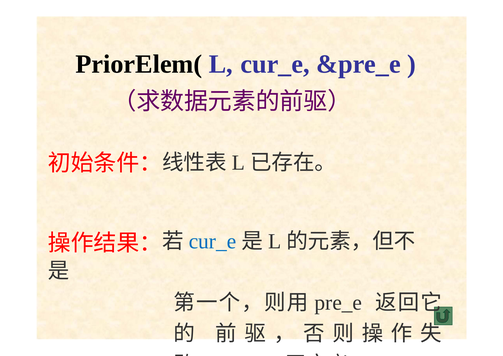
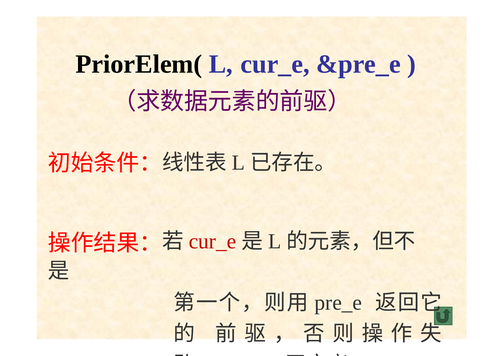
cur_e colour: blue -> red (213, 241)
